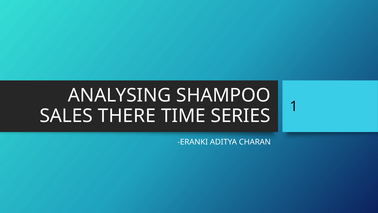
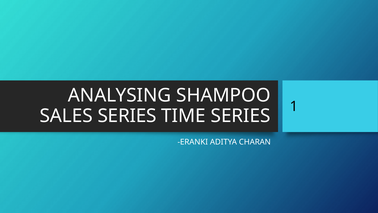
SALES THERE: THERE -> SERIES (127, 116)
